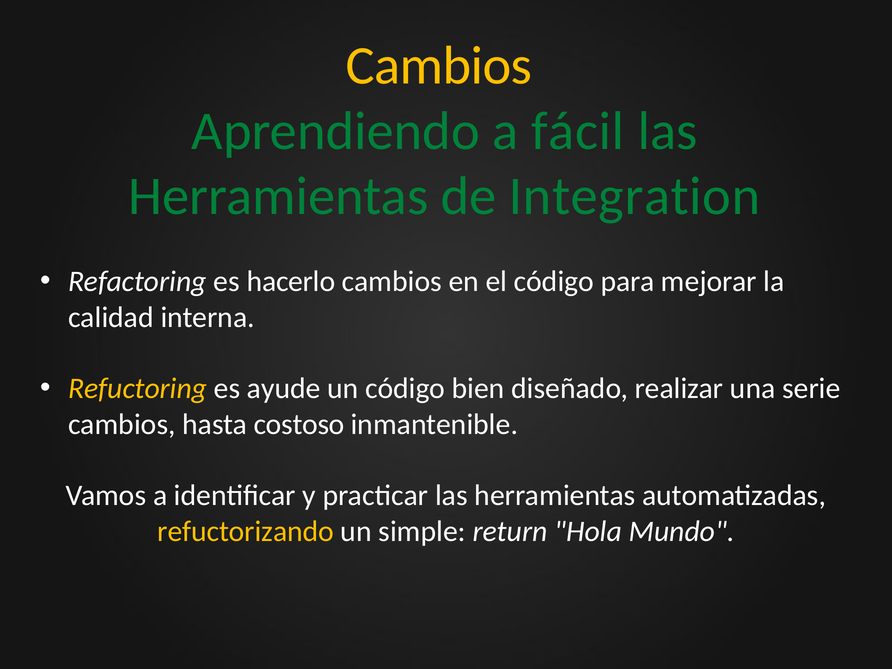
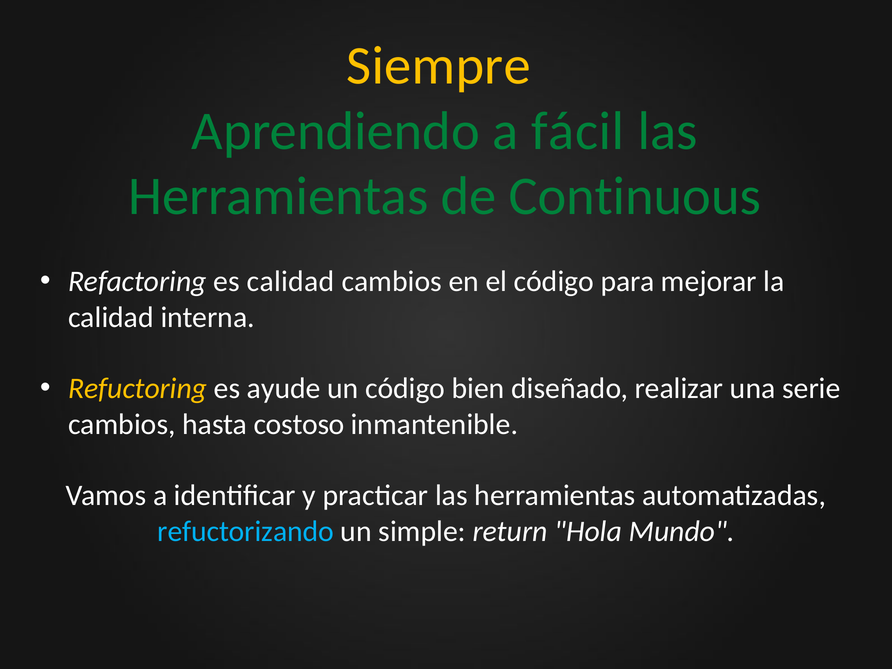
Cambios: Cambios -> Siempre (439, 66)
Integration: Integration -> Continuous (635, 196)
es hacerlo: hacerlo -> calidad (291, 282)
refuctorizando colour: yellow -> light blue (246, 531)
